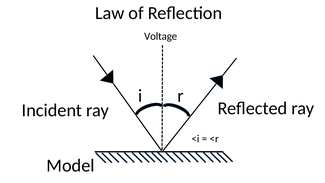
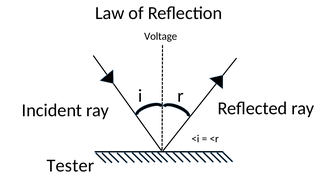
Model: Model -> Tester (70, 165)
